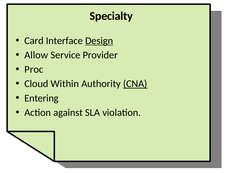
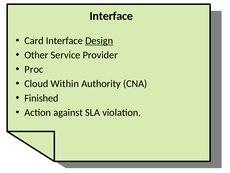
Specialty: Specialty -> Interface (111, 16)
Allow: Allow -> Other (36, 55)
CNA underline: present -> none (135, 84)
Entering: Entering -> Finished (41, 98)
